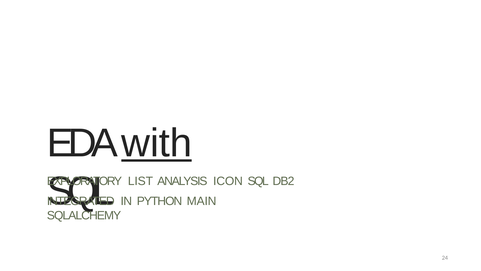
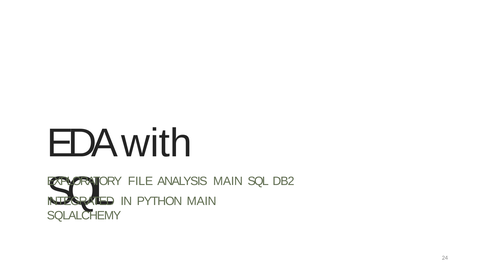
with underline: present -> none (157, 143)
LIST: LIST -> FILE (140, 181)
ANALYSIS ICON: ICON -> MAIN (228, 181)
